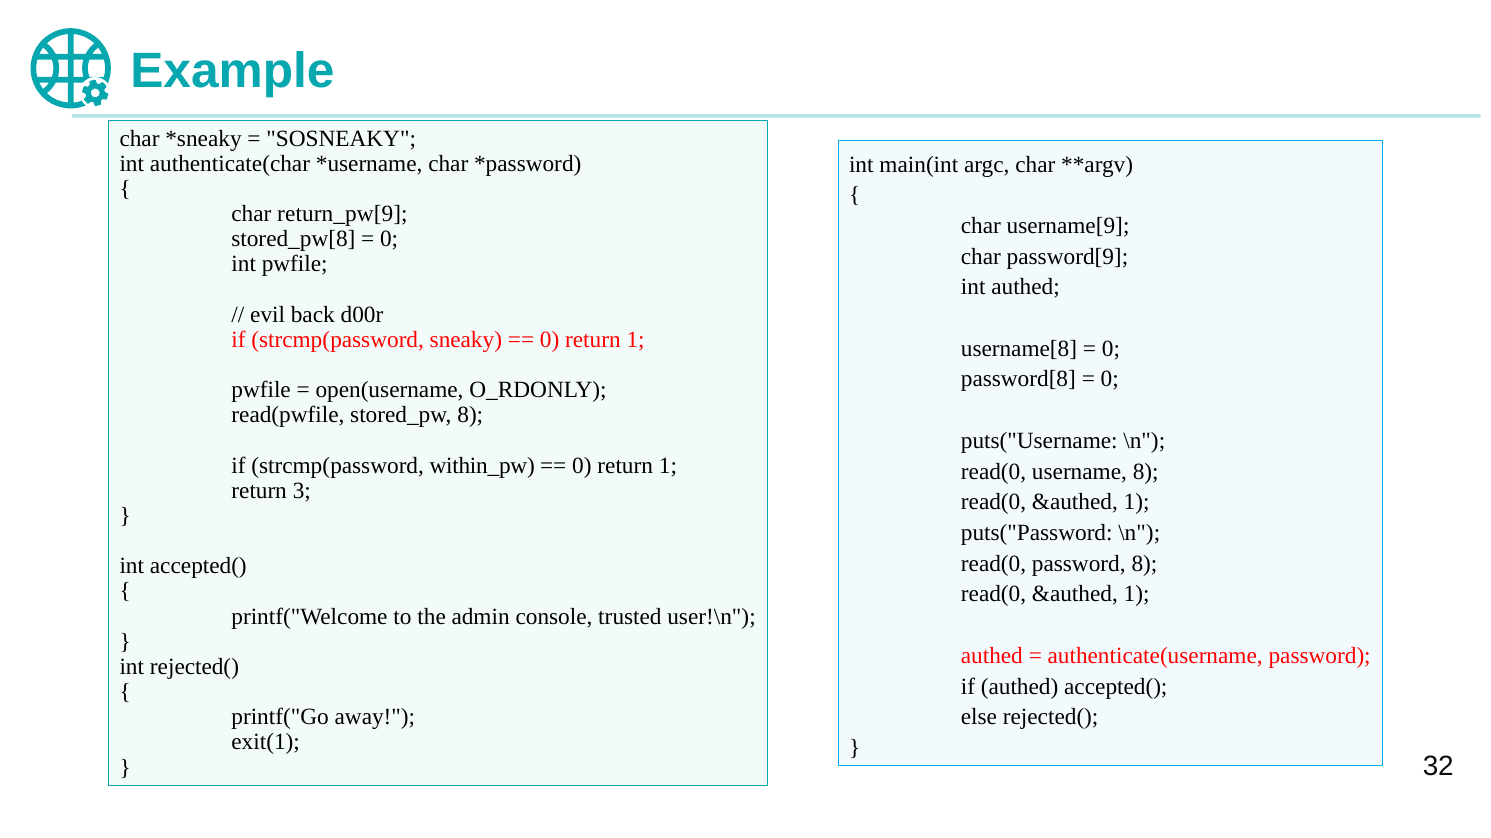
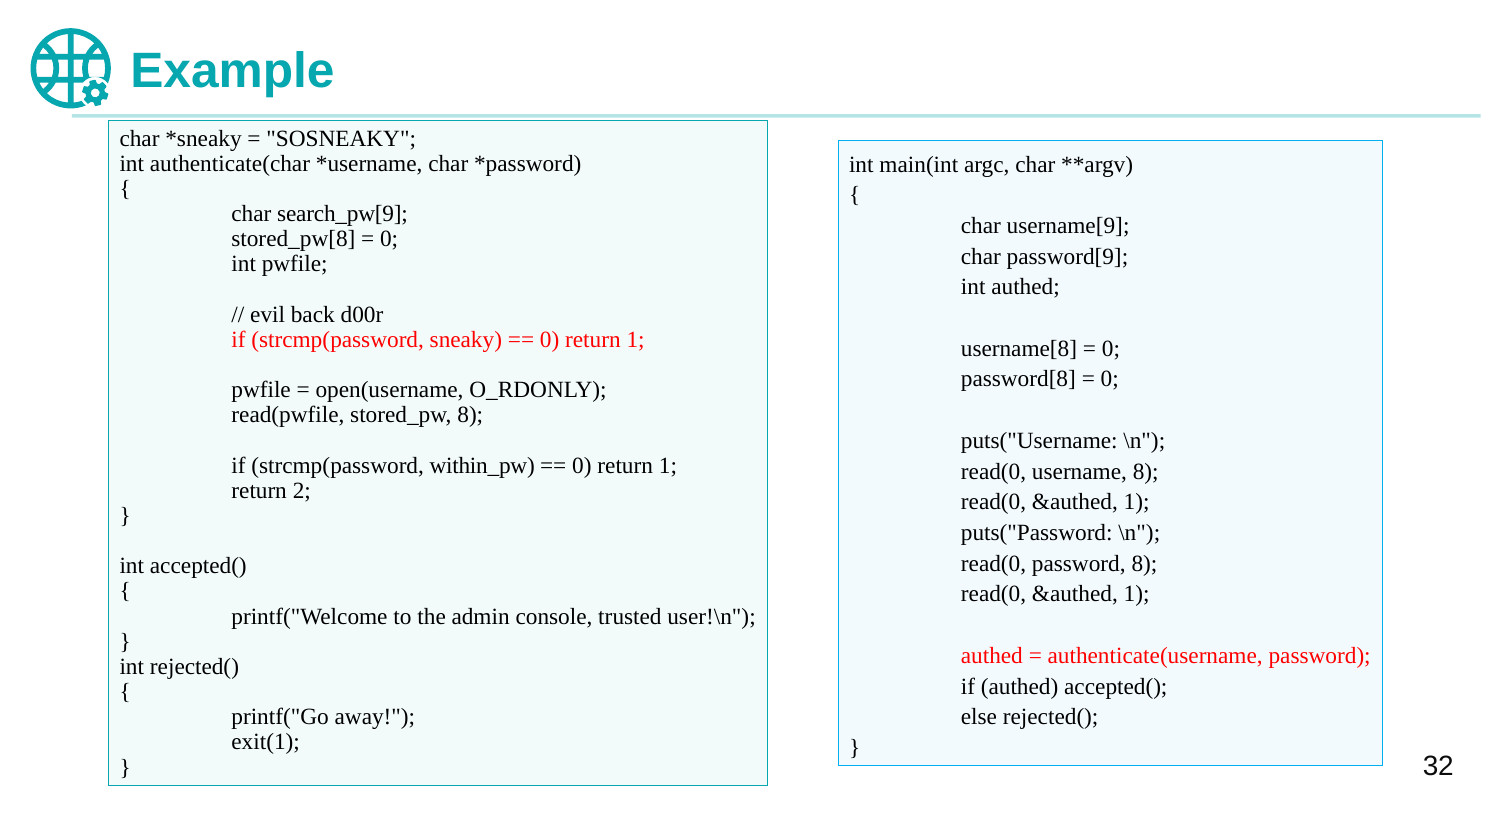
return_pw[9: return_pw[9 -> search_pw[9 (343, 214)
3: 3 -> 2 (302, 491)
